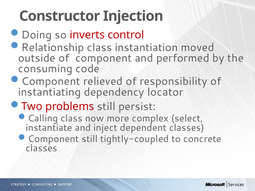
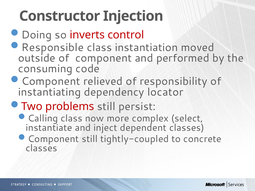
Relationship: Relationship -> Responsible (53, 47)
